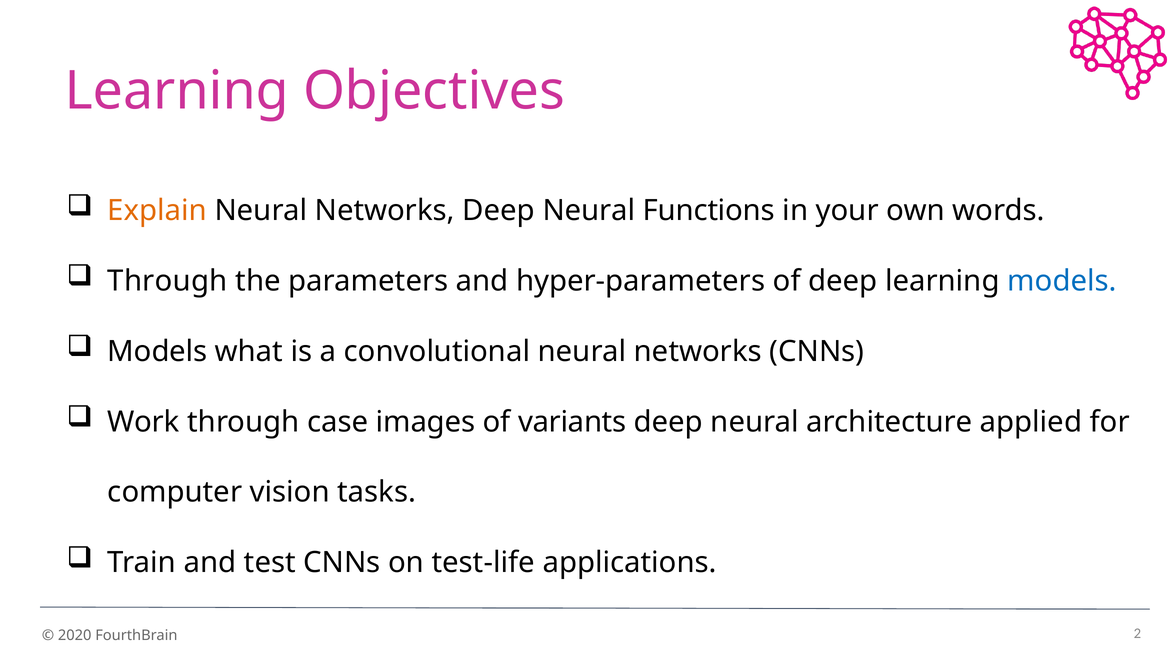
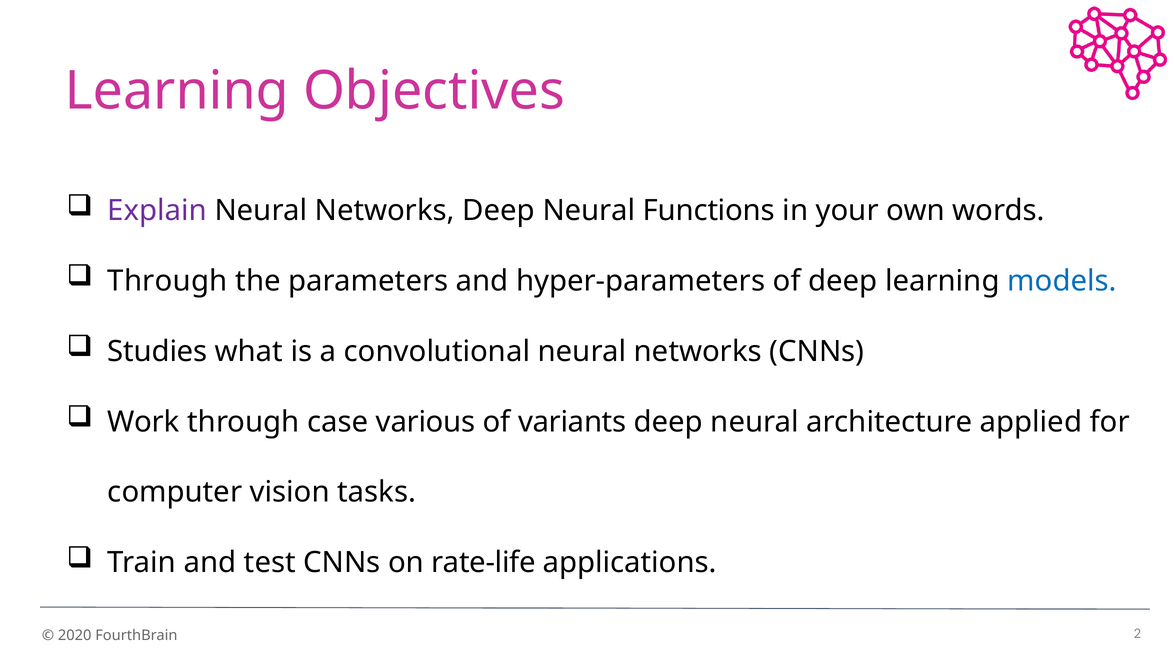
Explain colour: orange -> purple (157, 211)
Models: Models -> Studies (157, 352)
images: images -> various (426, 422)
test-life: test-life -> rate-life (483, 563)
